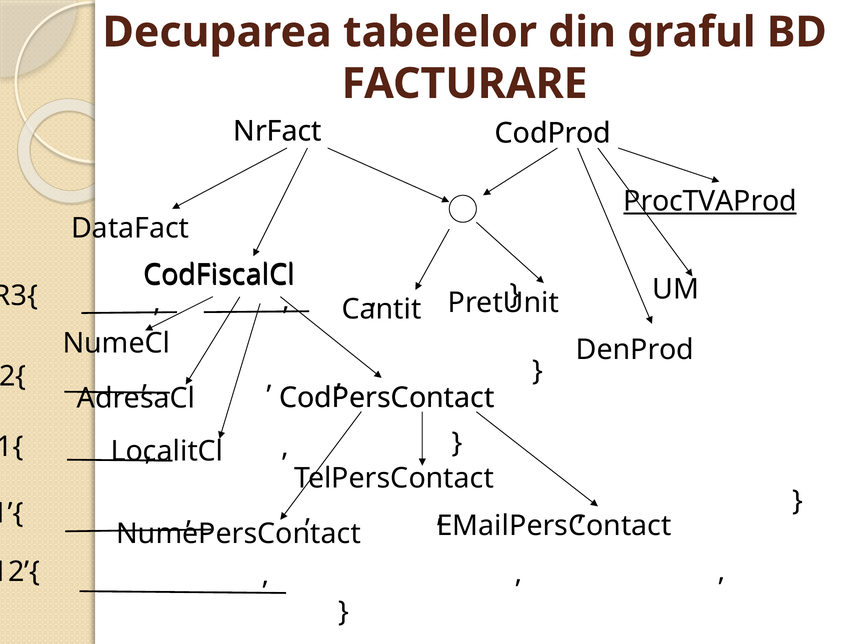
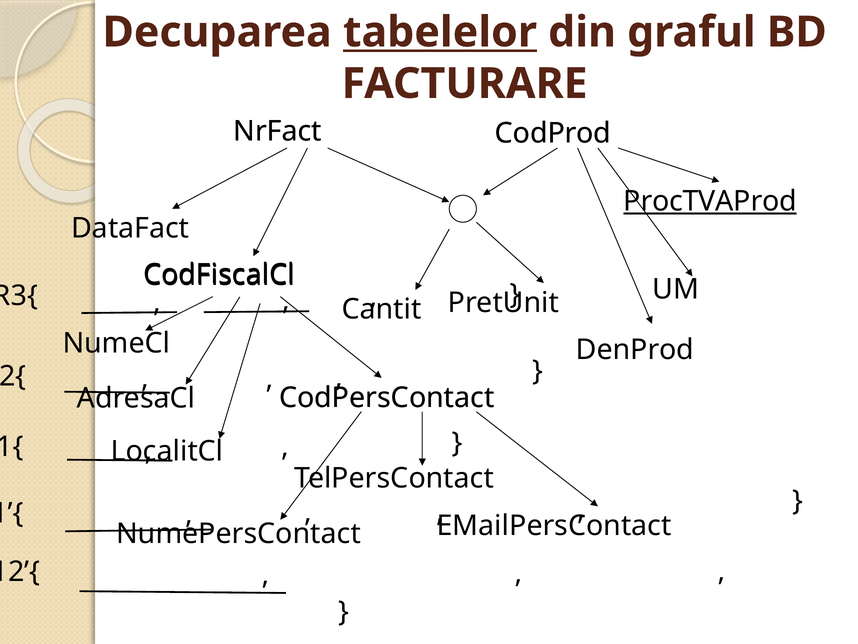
tabelelor underline: none -> present (440, 32)
